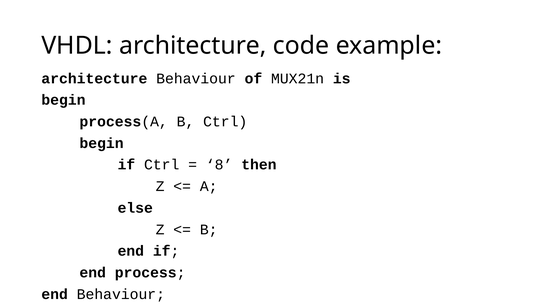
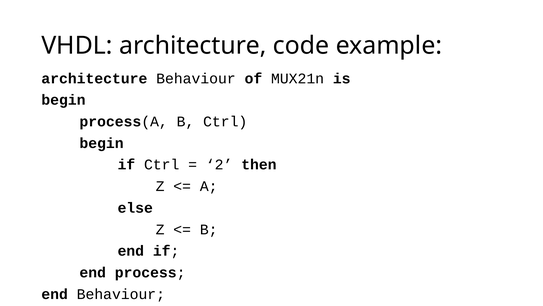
8: 8 -> 2 (219, 164)
